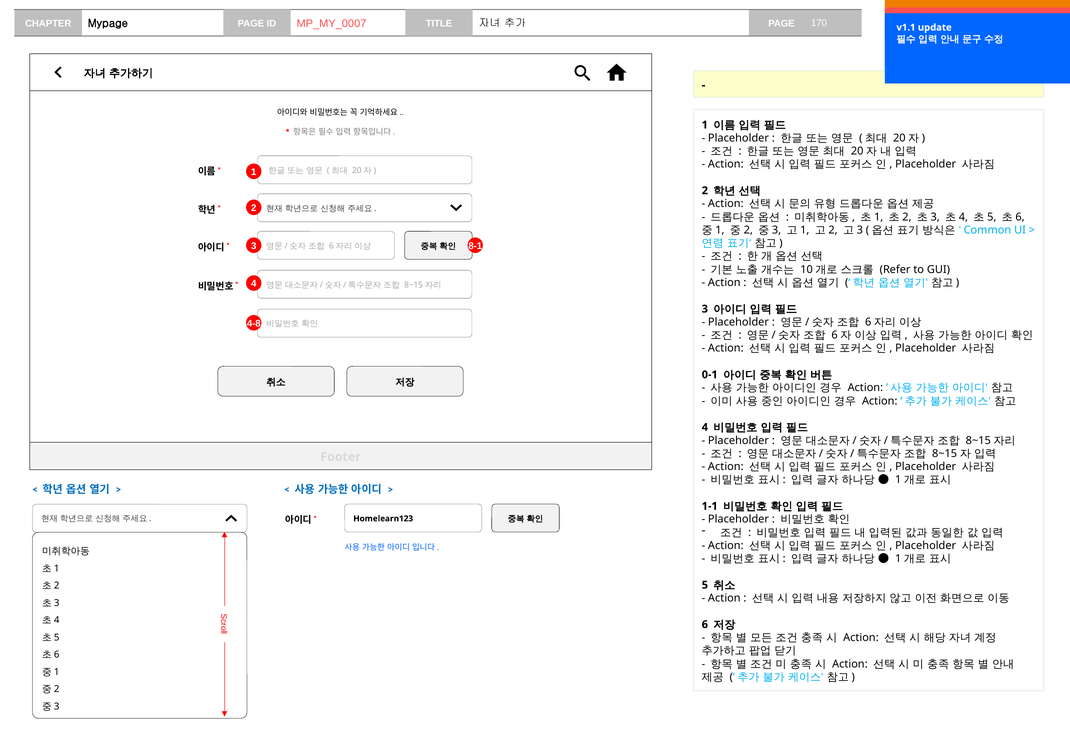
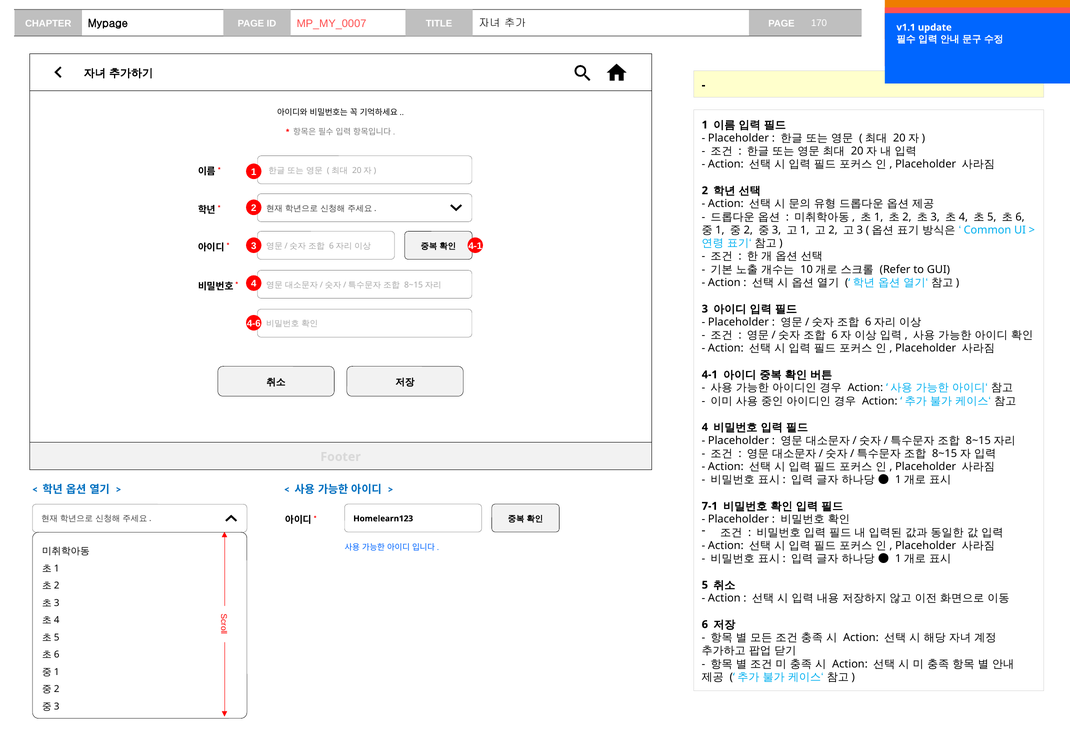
3 8-1: 8-1 -> 4-1 (475, 246)
4-8: 4-8 -> 4-6 (254, 323)
0-1: 0-1 -> 4-1 (710, 375)
1-1: 1-1 -> 7-1 (710, 506)
